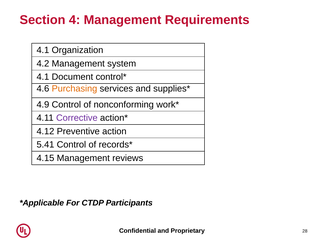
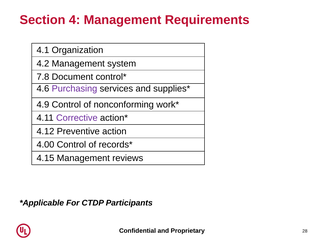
4.1: 4.1 -> 7.8 (43, 77)
Purchasing colour: orange -> purple (74, 89)
5.41: 5.41 -> 4.00 (45, 145)
